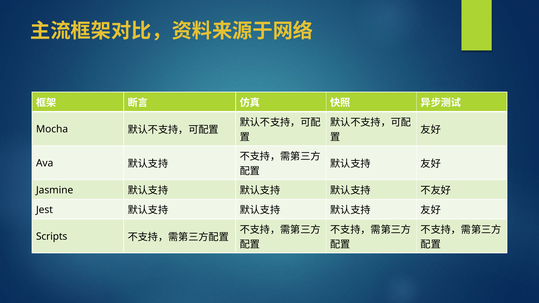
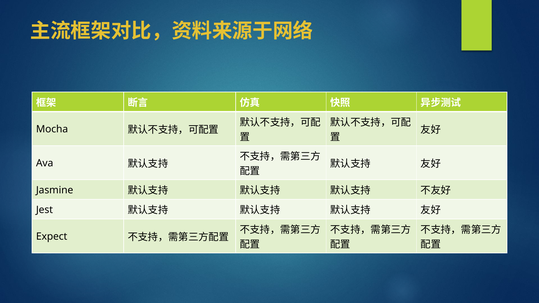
Scripts: Scripts -> Expect (52, 237)
